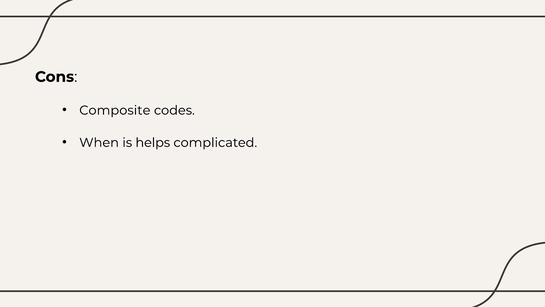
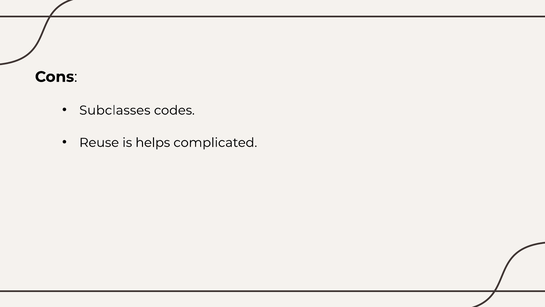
Composite: Composite -> Subclasses (115, 110)
When: When -> Reuse (99, 142)
